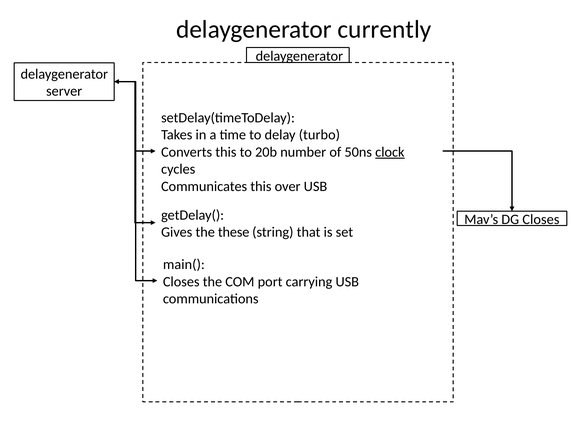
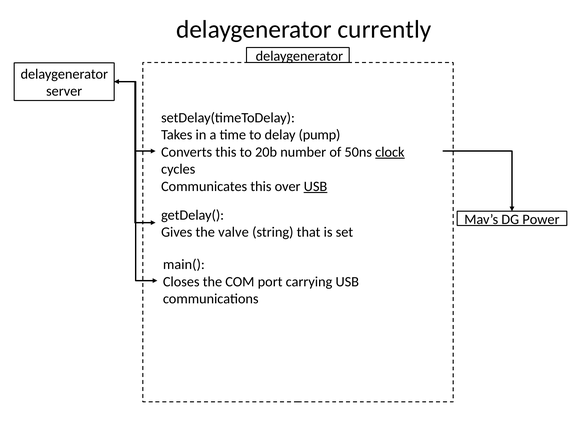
turbo: turbo -> pump (319, 135)
USB underline: none -> present (315, 186)
DG Closes: Closes -> Power (541, 219)
these: these -> valve (234, 232)
